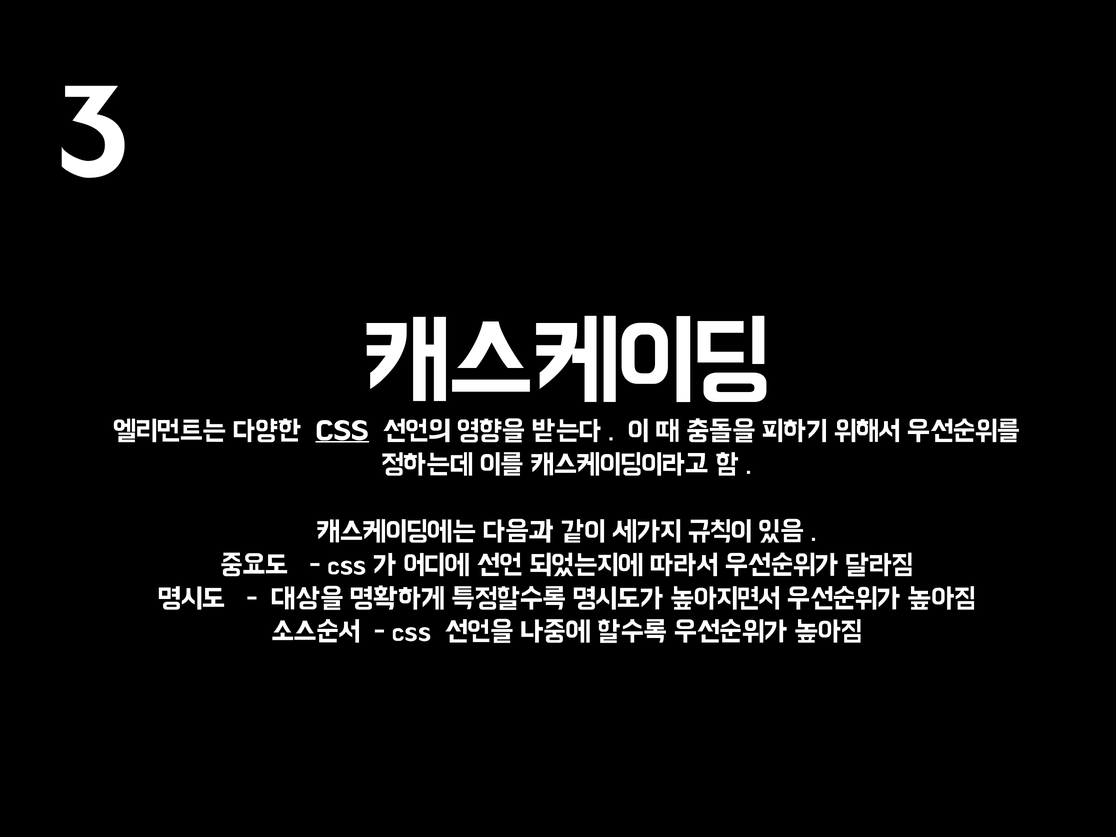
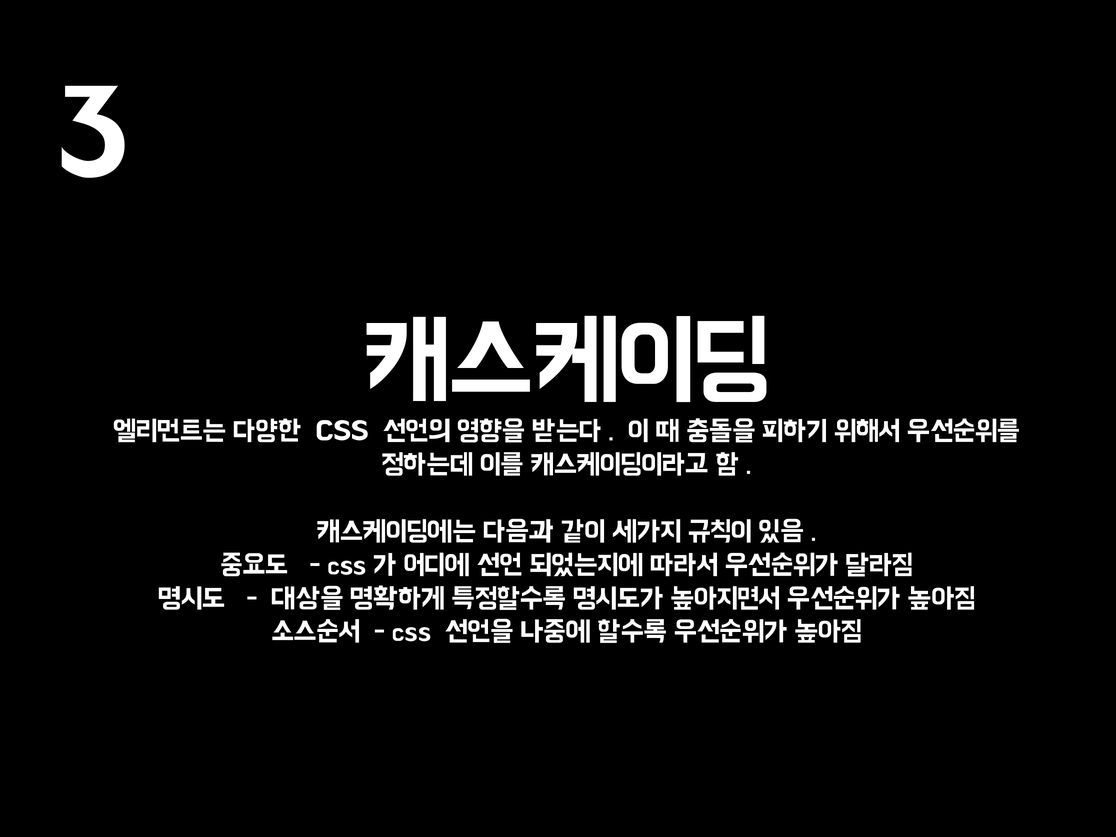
CSS underline: present -> none (342, 430)
